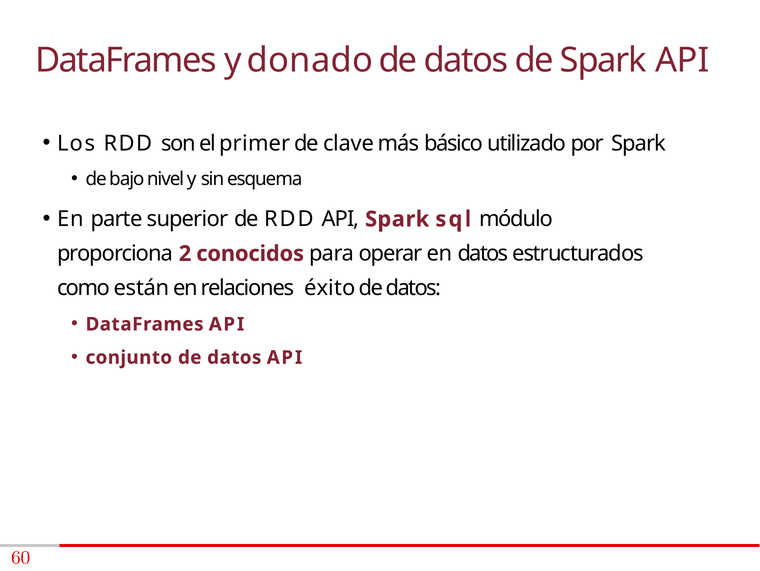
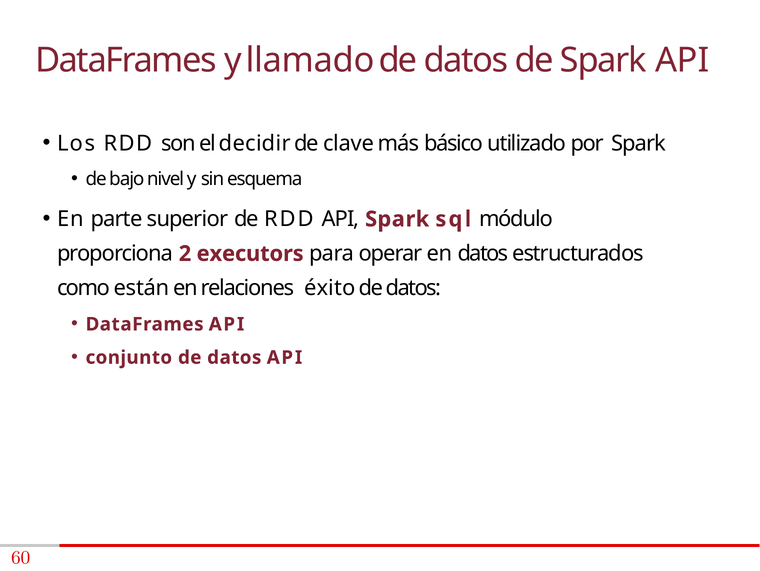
donado: donado -> llamado (310, 60)
primer: primer -> decidir (255, 143)
conocidos: conocidos -> executors (250, 253)
